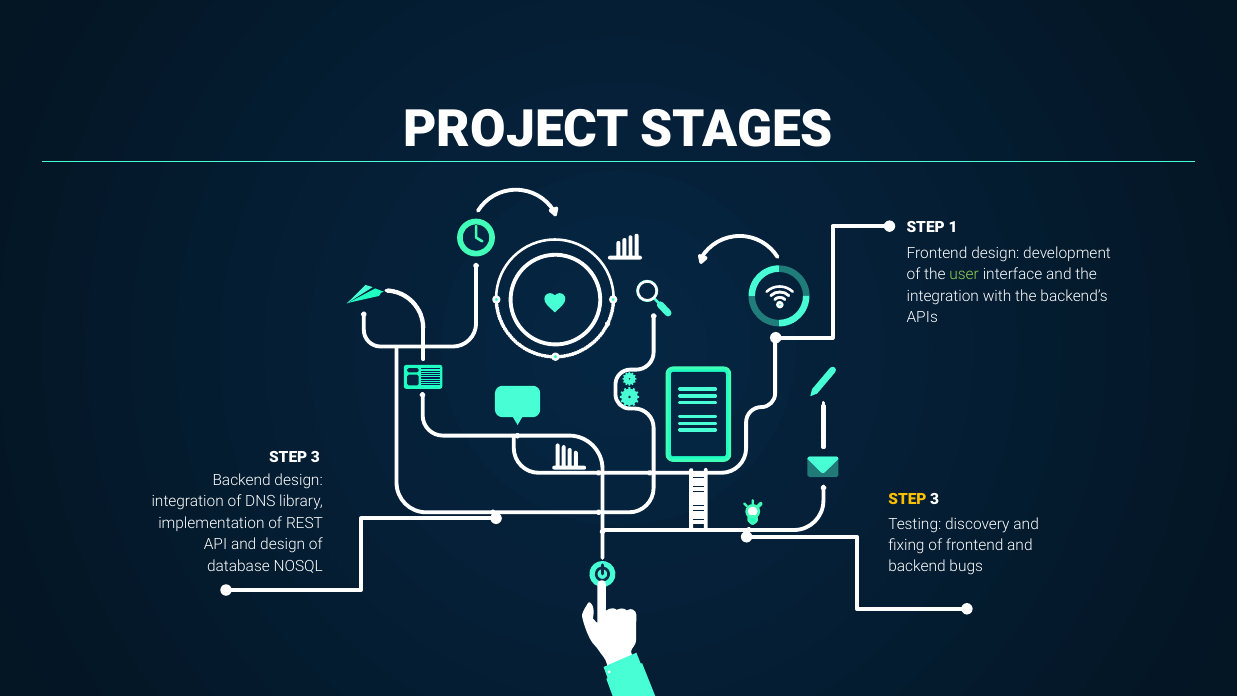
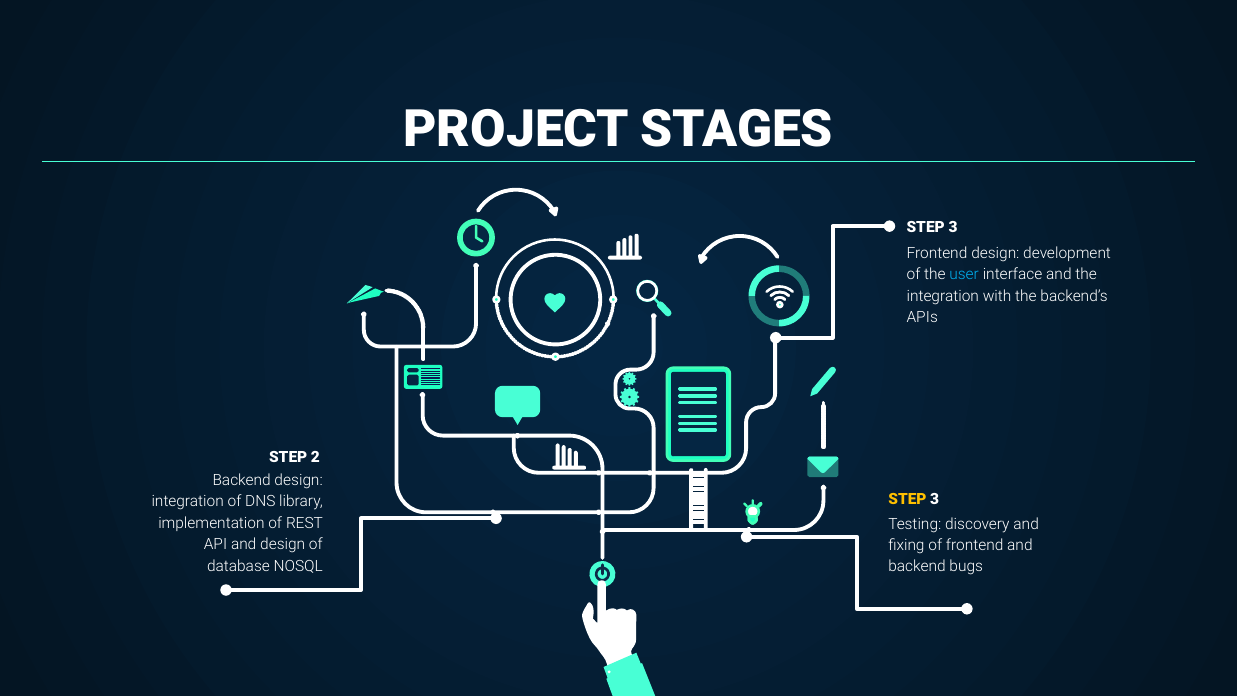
1: 1 -> 3 (953, 227)
user colour: light green -> light blue (964, 275)
3: 3 -> 2 (315, 457)
